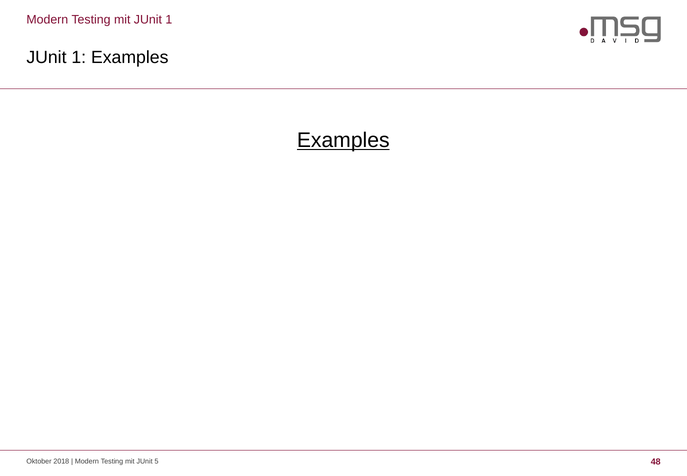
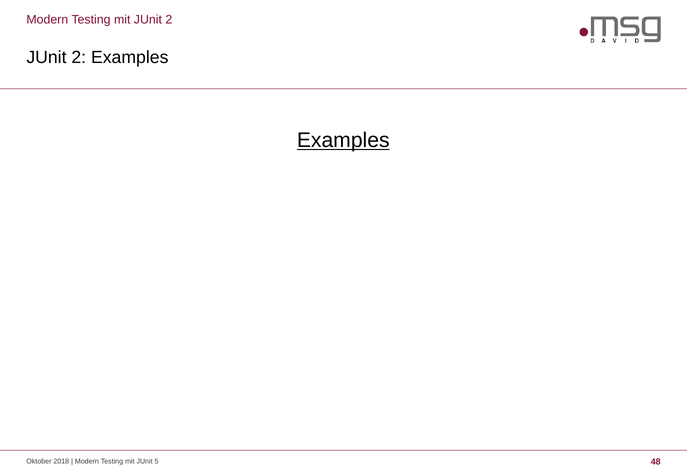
mit JUnit 1: 1 -> 2 (169, 20)
1: 1 -> 2 (79, 58)
